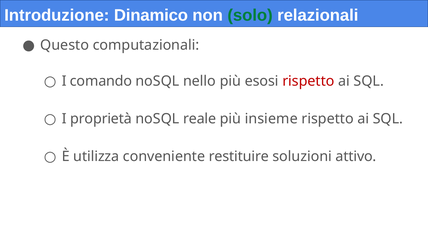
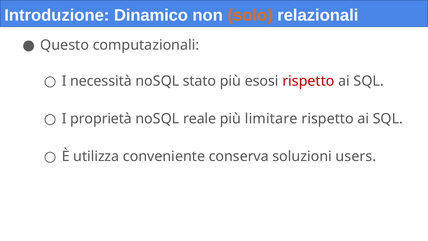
solo colour: green -> orange (250, 15)
comando: comando -> necessità (101, 81)
nello: nello -> stato (200, 81)
insieme: insieme -> limitare (271, 119)
restituire: restituire -> conserva (239, 156)
attivo: attivo -> users (356, 156)
